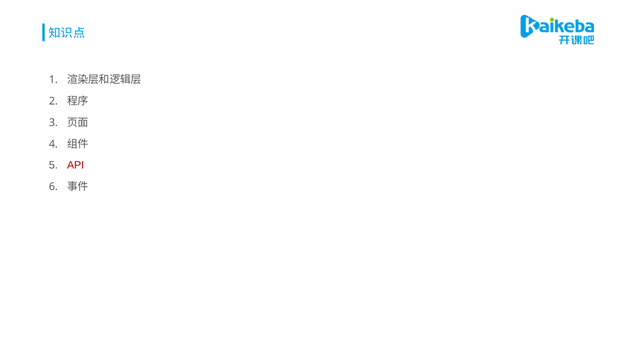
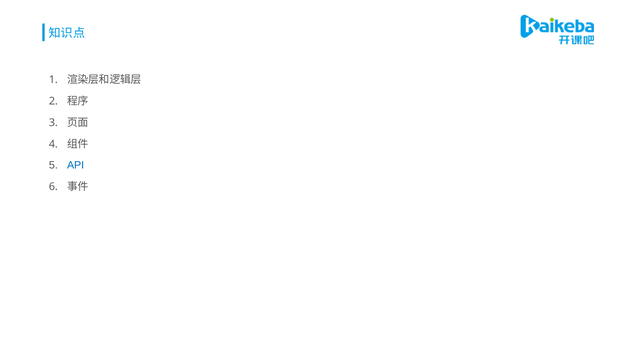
API colour: red -> blue (76, 166)
